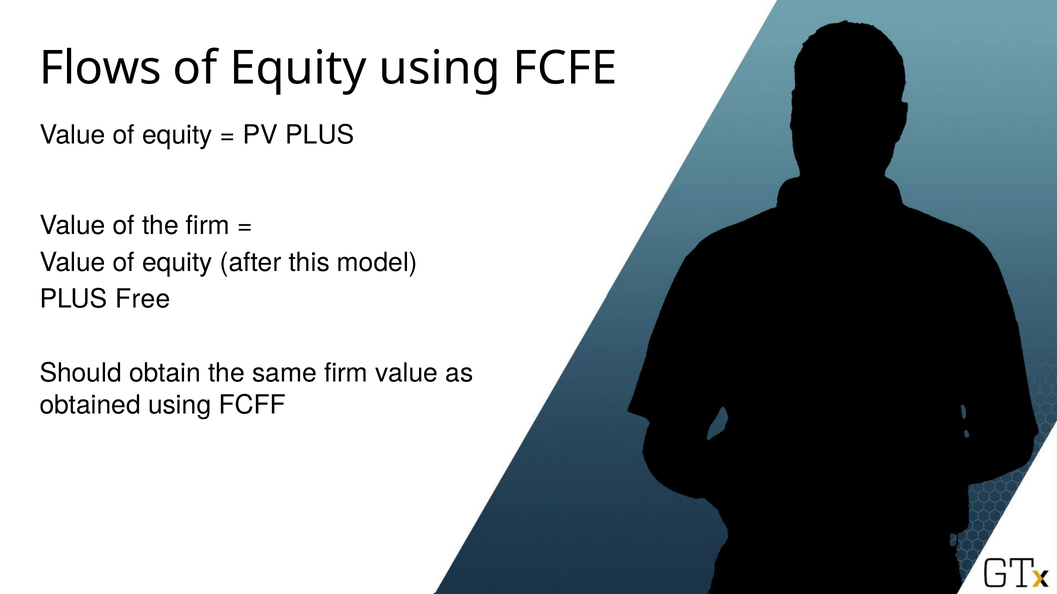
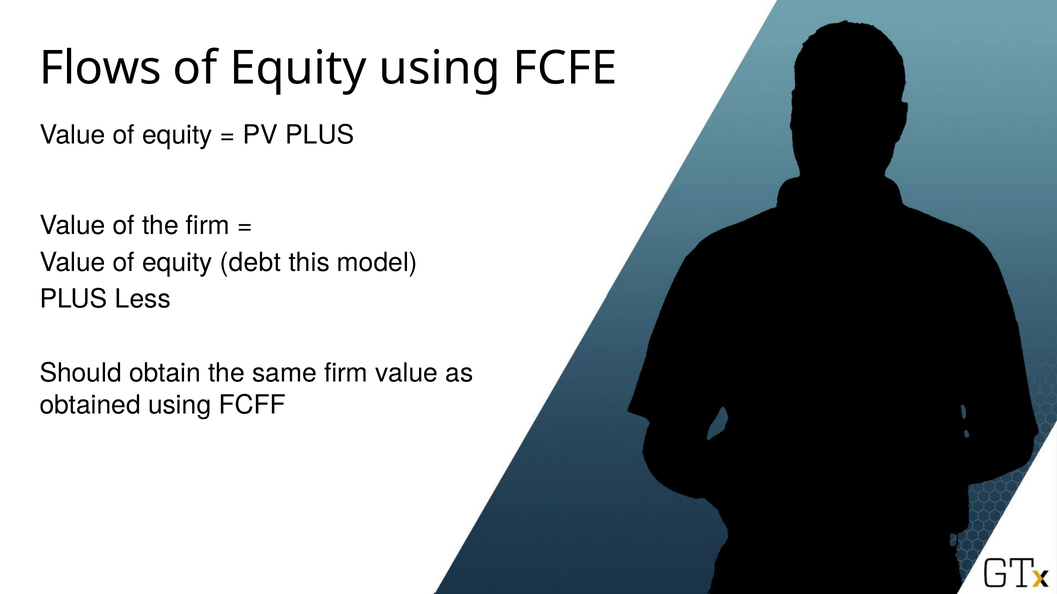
after: after -> debt (251, 263)
Free: Free -> Less (143, 300)
